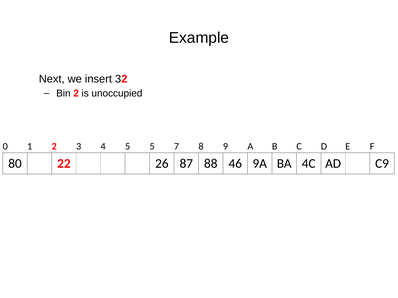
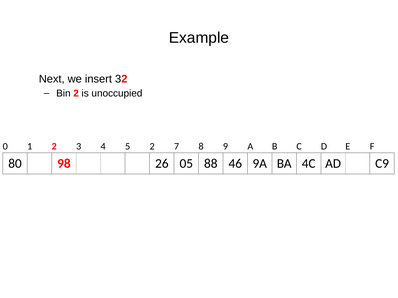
5 5: 5 -> 2 (152, 147)
22: 22 -> 98 (64, 164)
87: 87 -> 05 (186, 164)
